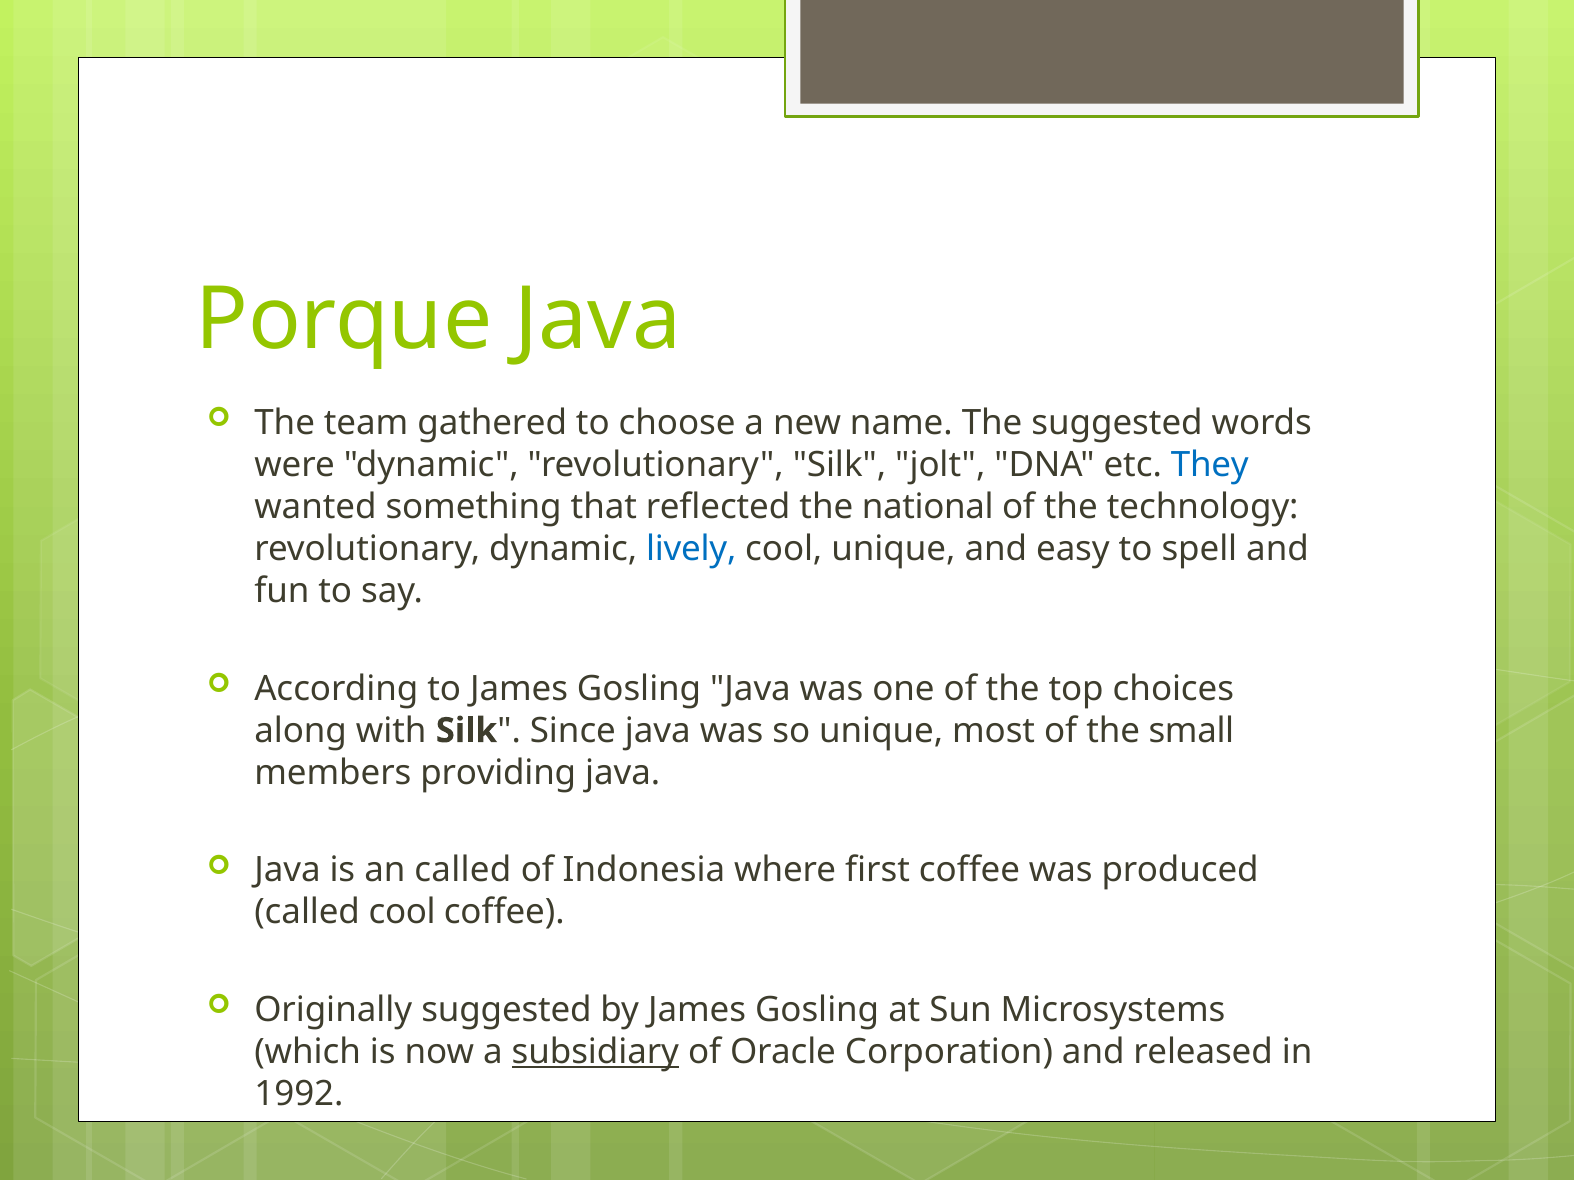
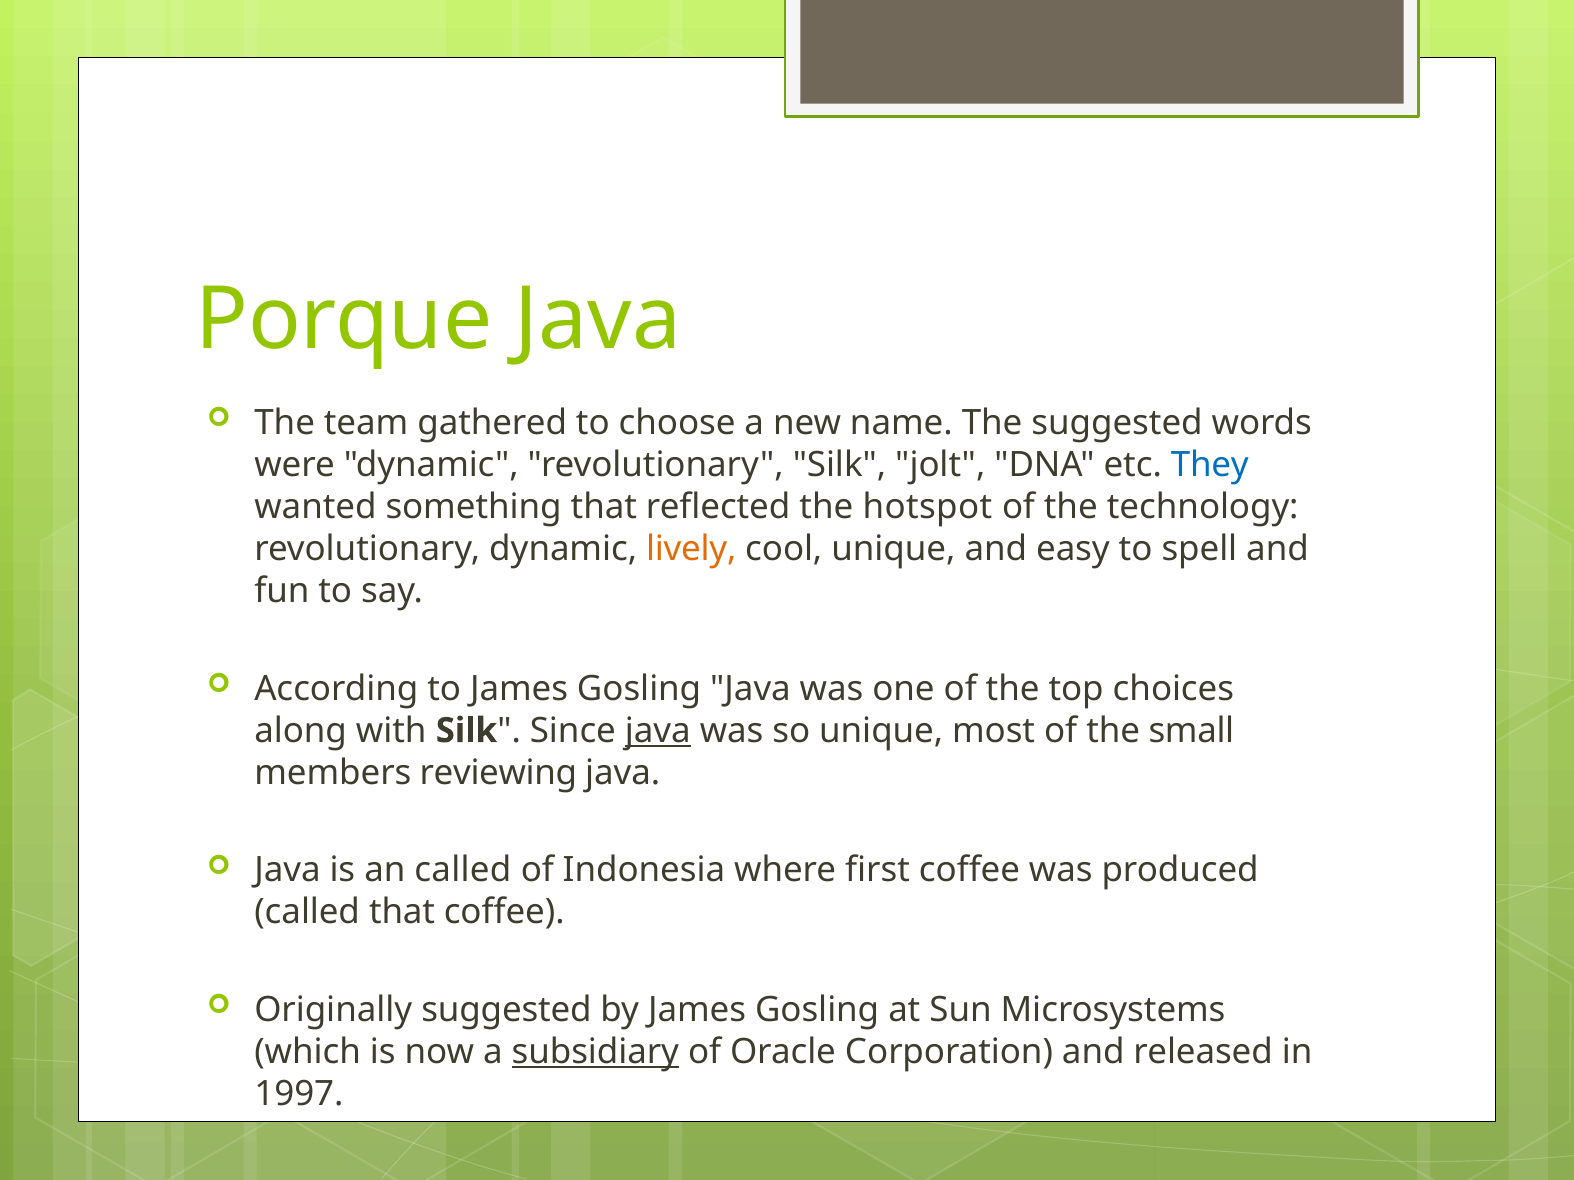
national: national -> hotspot (927, 507)
lively colour: blue -> orange (691, 549)
java underline: none -> present (658, 731)
providing: providing -> reviewing (498, 773)
called cool: cool -> that (402, 913)
1992: 1992 -> 1997 (299, 1095)
